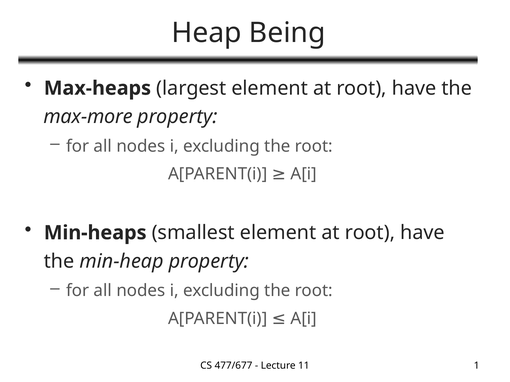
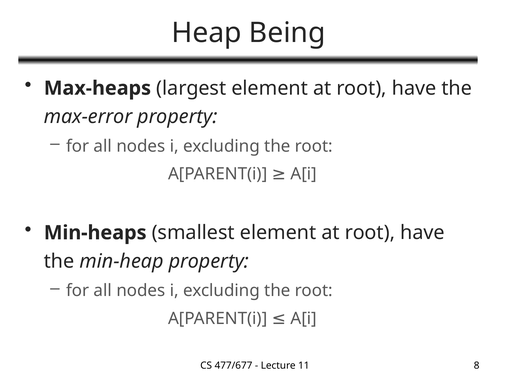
max-more: max-more -> max-error (88, 117)
1: 1 -> 8 (477, 366)
